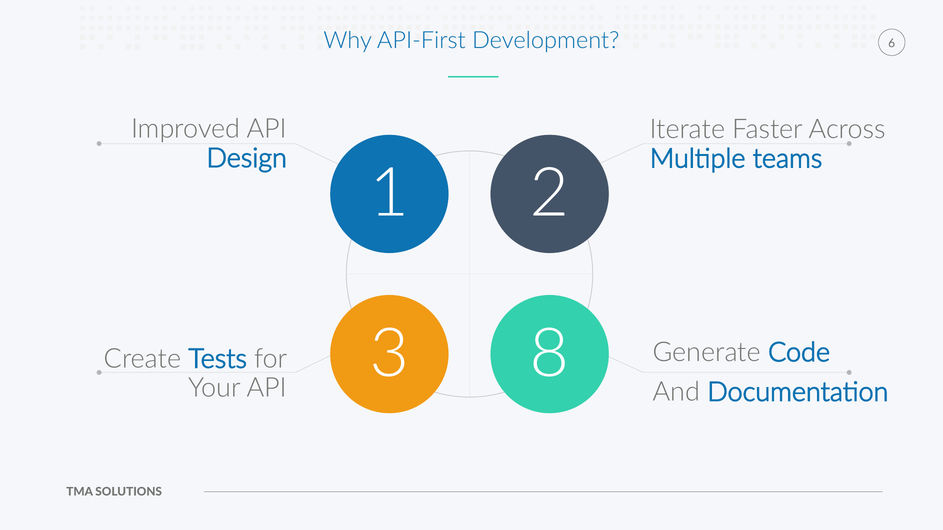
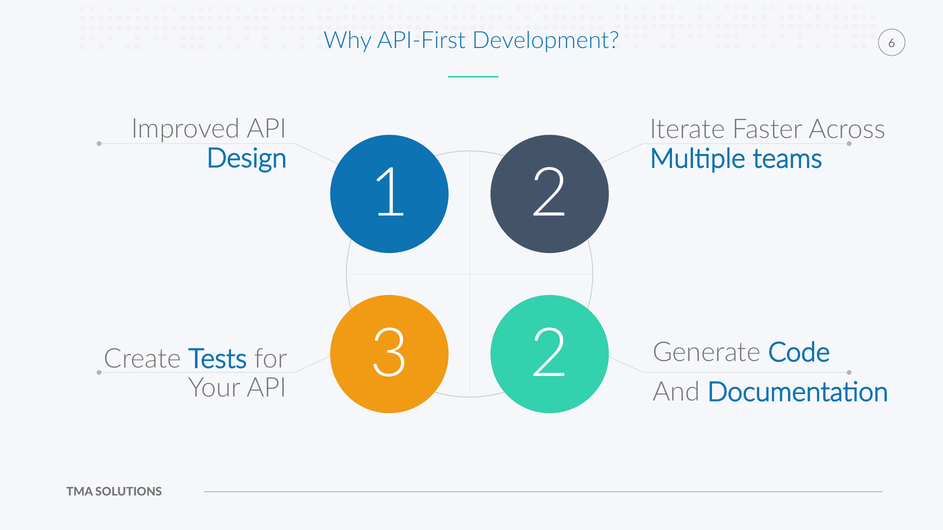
3 8: 8 -> 2 (550, 354)
